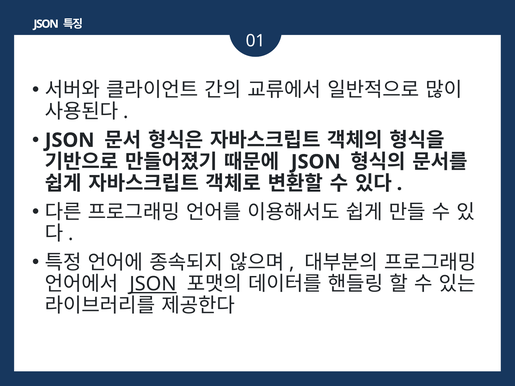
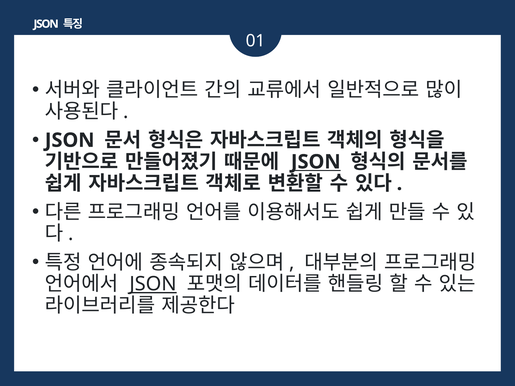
JSON underline: none -> present (316, 162)
